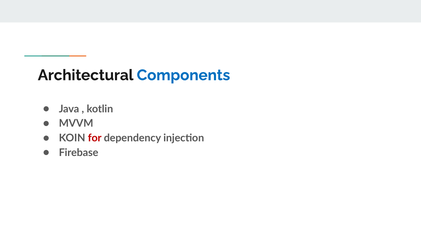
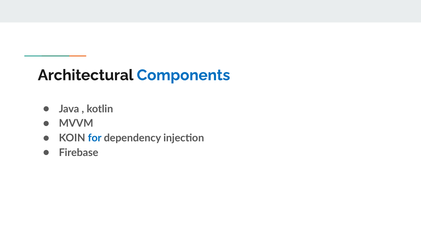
for colour: red -> blue (95, 138)
